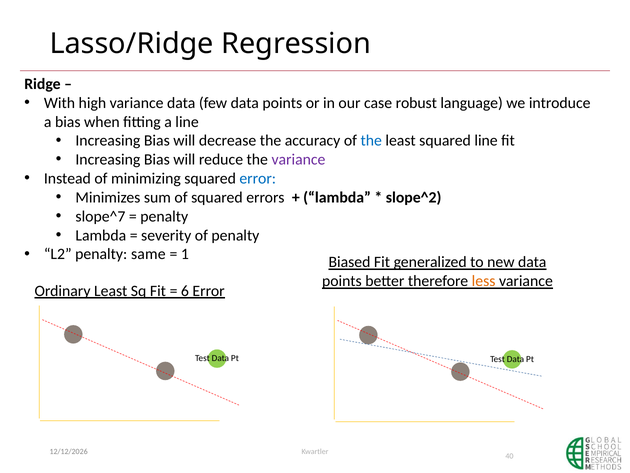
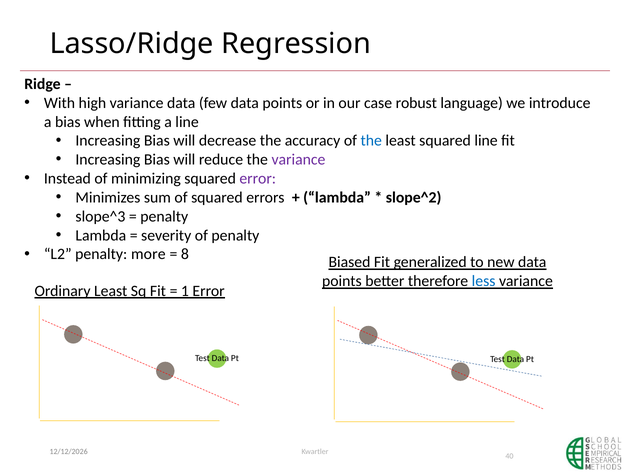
error colour: blue -> purple (258, 178)
slope^7: slope^7 -> slope^3 (100, 216)
same: same -> more (148, 254)
1: 1 -> 8 (185, 254)
less colour: orange -> blue (484, 281)
6: 6 -> 1 (185, 291)
